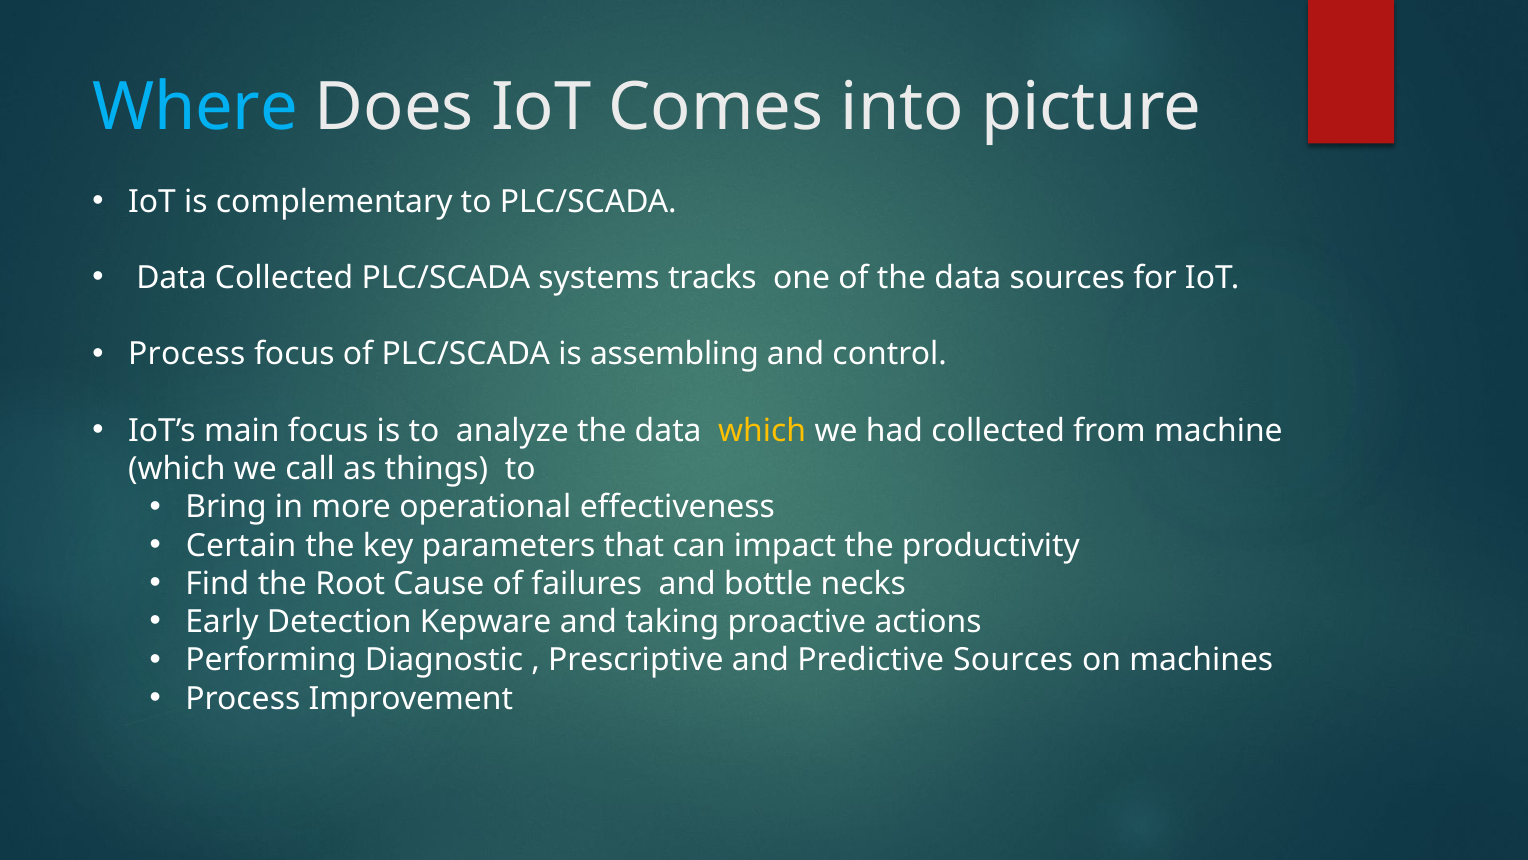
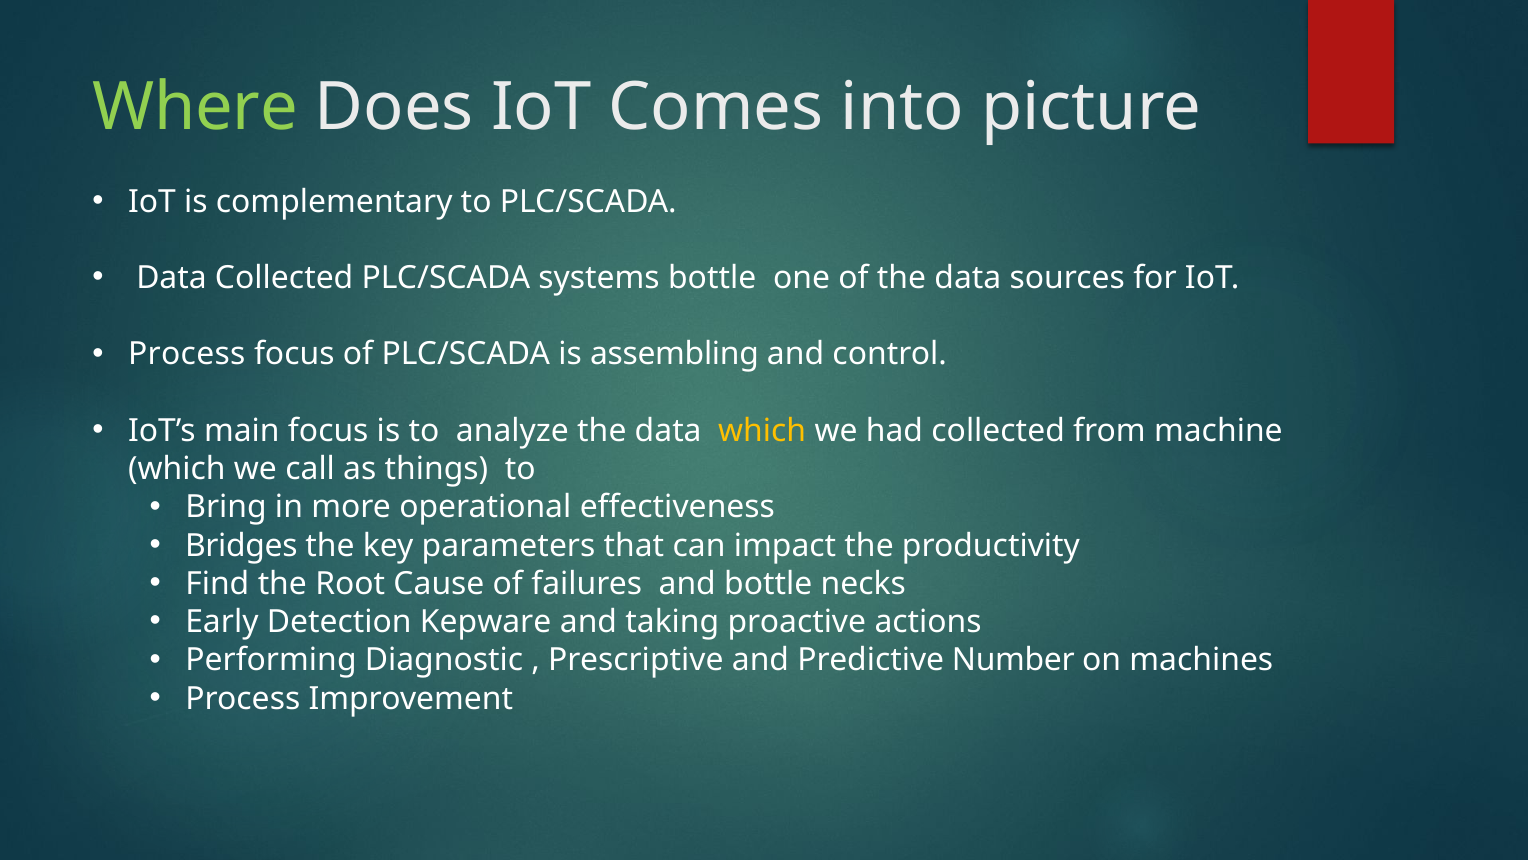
Where colour: light blue -> light green (195, 107)
systems tracks: tracks -> bottle (712, 278)
Certain: Certain -> Bridges (241, 545)
Predictive Sources: Sources -> Number (1013, 660)
